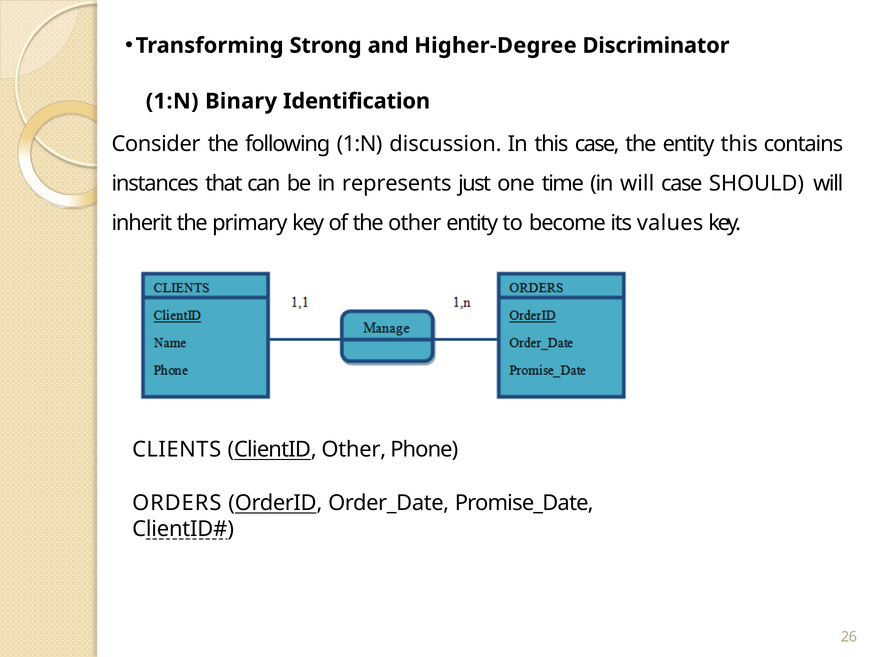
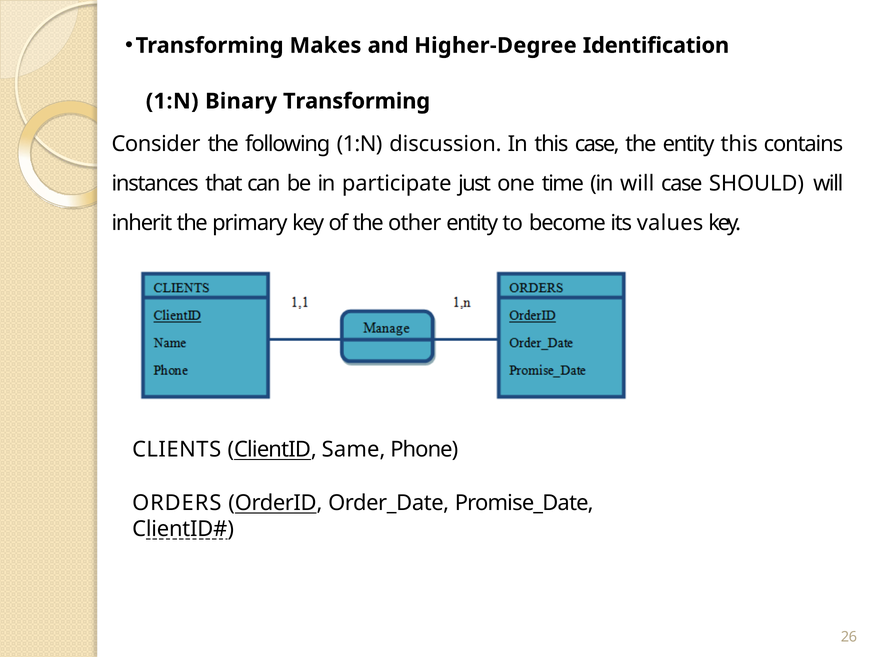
Strong: Strong -> Makes (325, 46)
Discriminator: Discriminator -> Identification (656, 46)
Binary Identification: Identification -> Transforming (357, 101)
represents: represents -> participate (397, 184)
ClientID Other: Other -> Same (354, 450)
